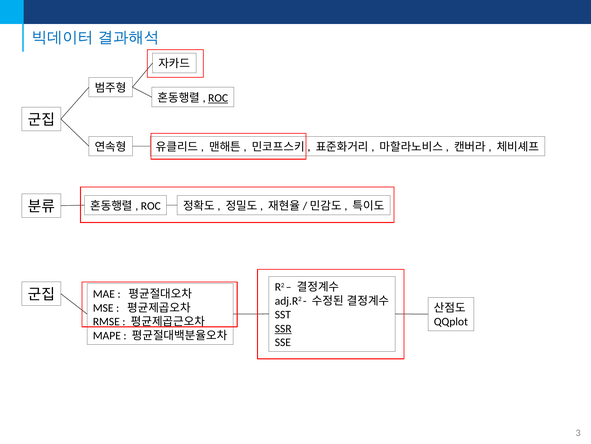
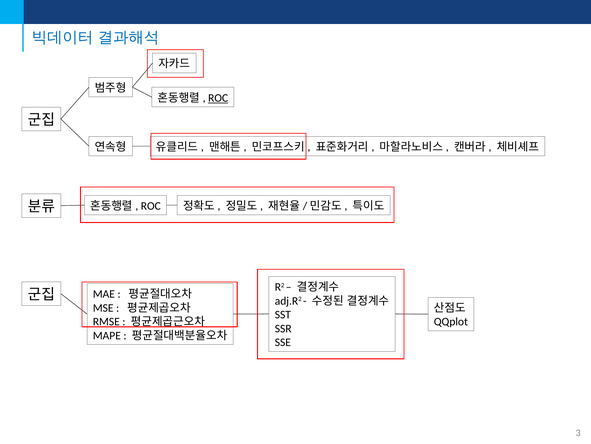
SSR underline: present -> none (283, 328)
